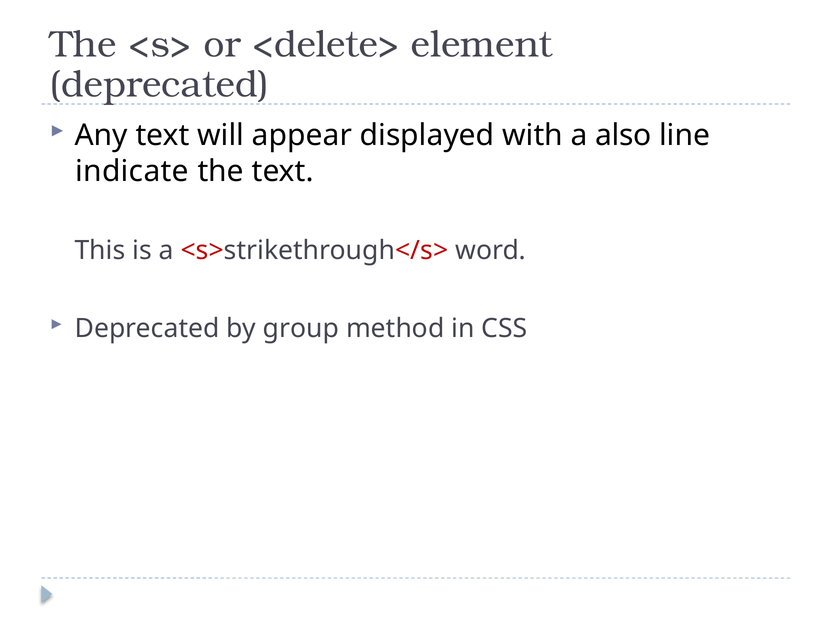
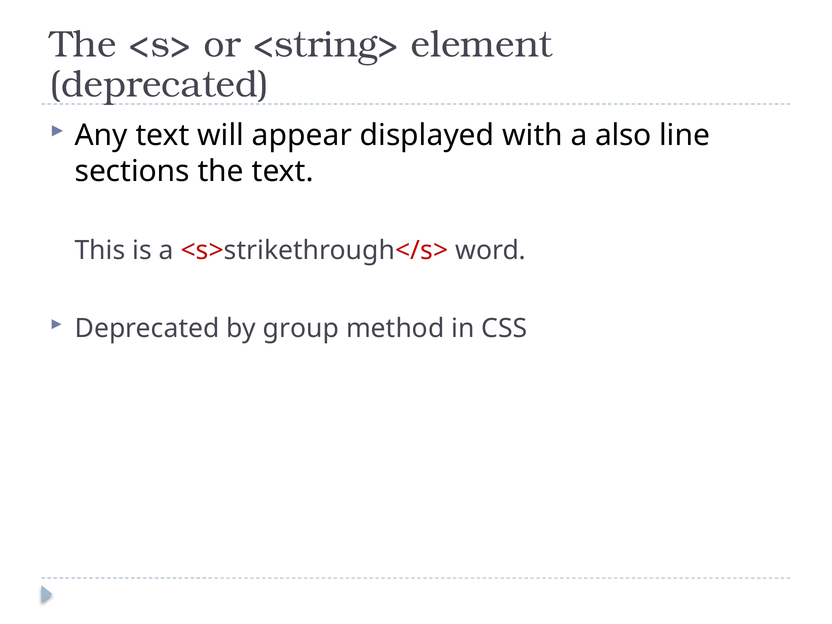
<delete>: <delete> -> <string> (326, 45)
indicate: indicate -> sections (132, 171)
